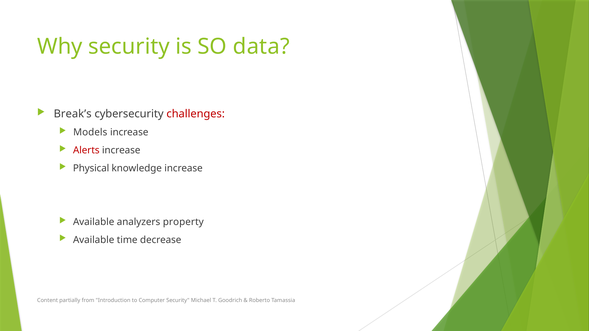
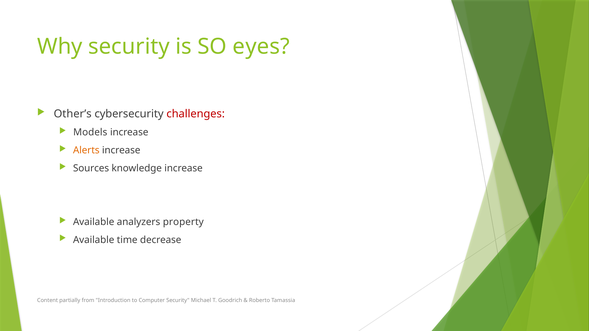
data: data -> eyes (261, 46)
Break’s: Break’s -> Other’s (73, 114)
Alerts colour: red -> orange (86, 150)
Physical: Physical -> Sources (91, 168)
